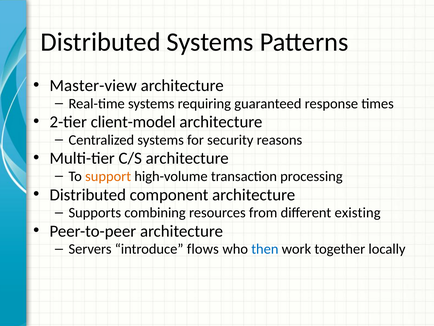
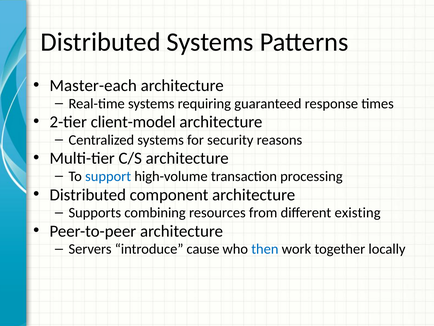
Master-view: Master-view -> Master-each (93, 85)
support colour: orange -> blue (108, 176)
flows: flows -> cause (203, 249)
